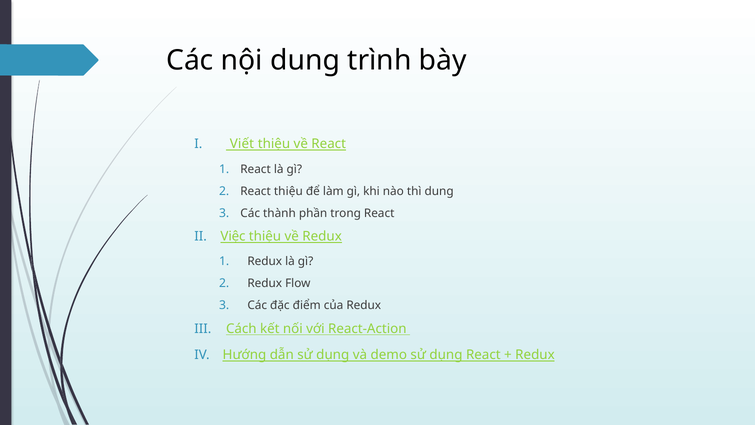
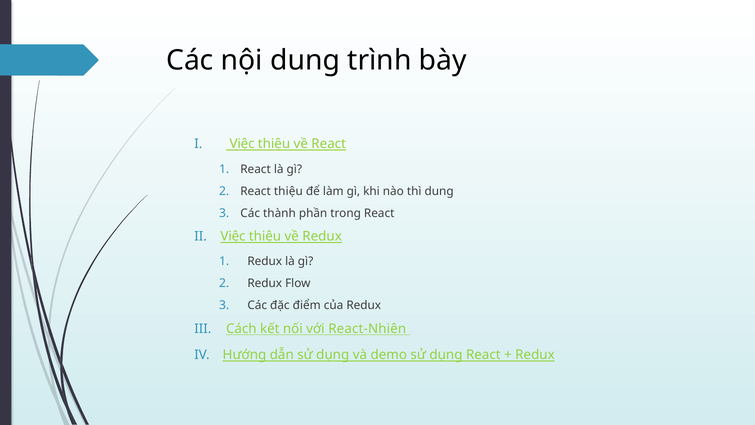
Viết: Viết -> Việc (242, 144)
React-Action: React-Action -> React-Nhiên (367, 328)
